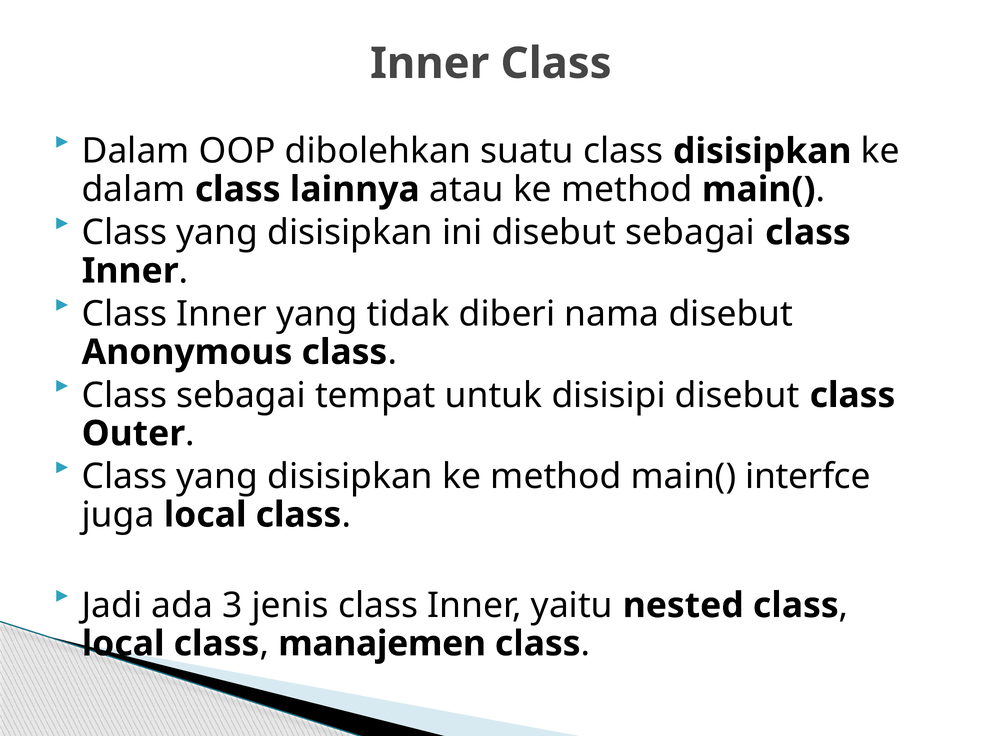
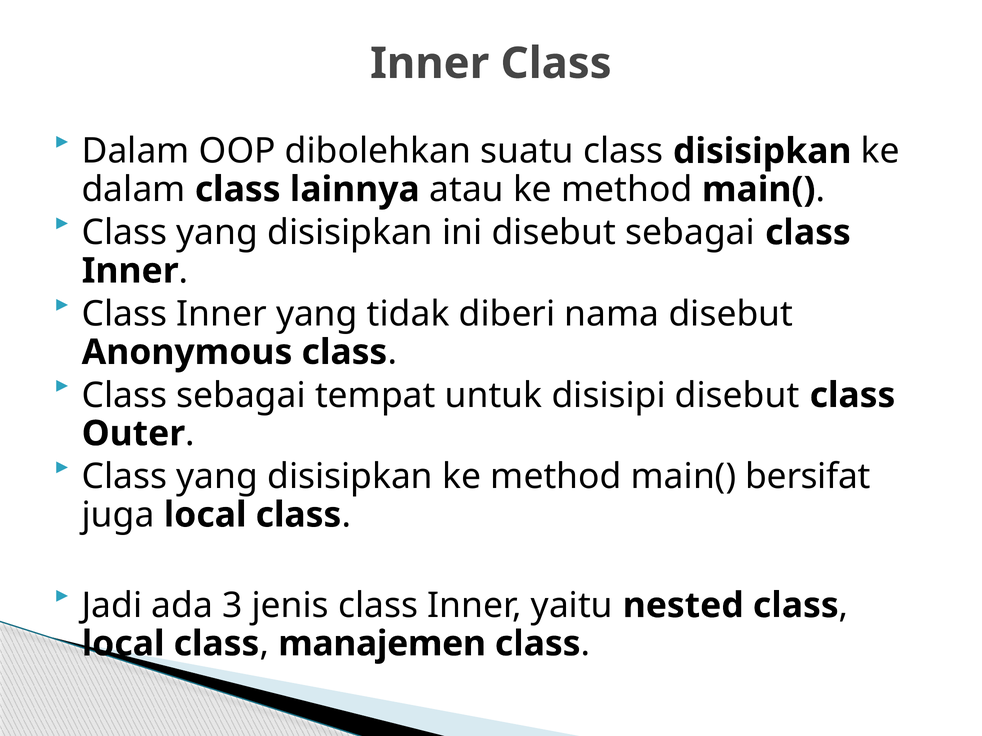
interfce: interfce -> bersifat (808, 477)
